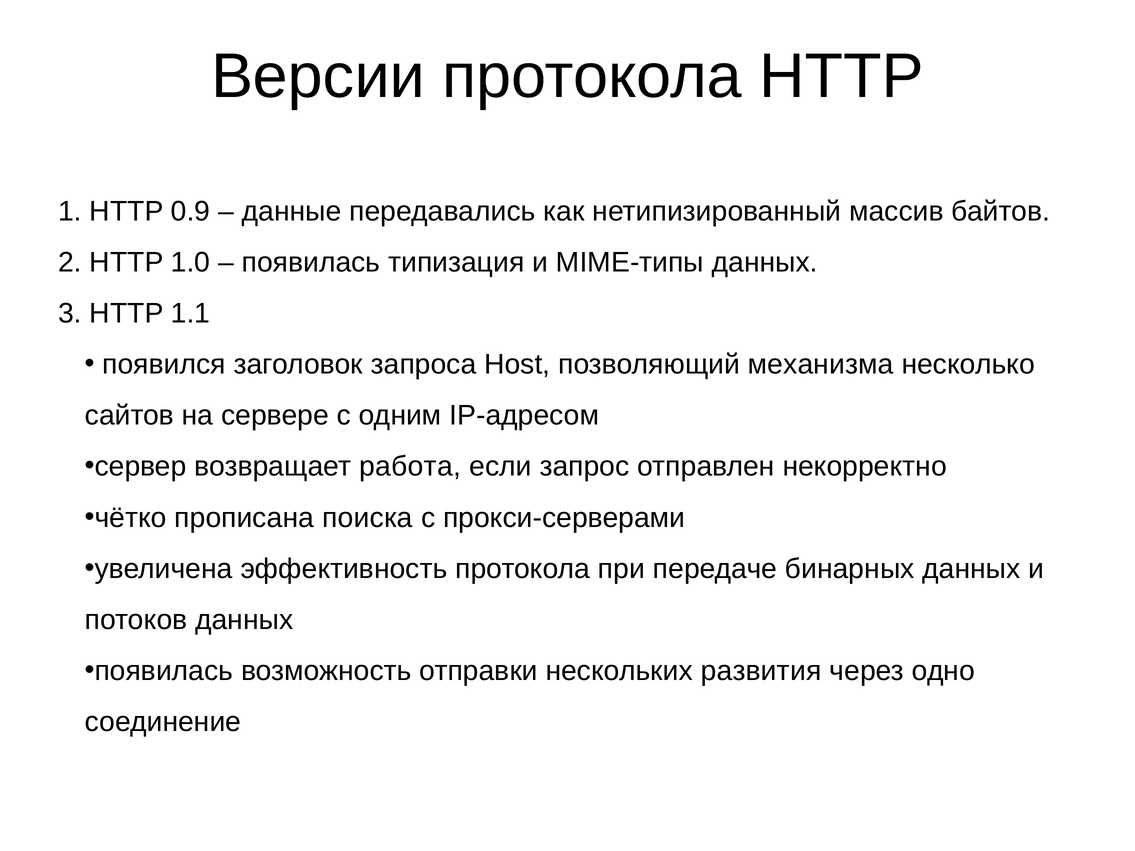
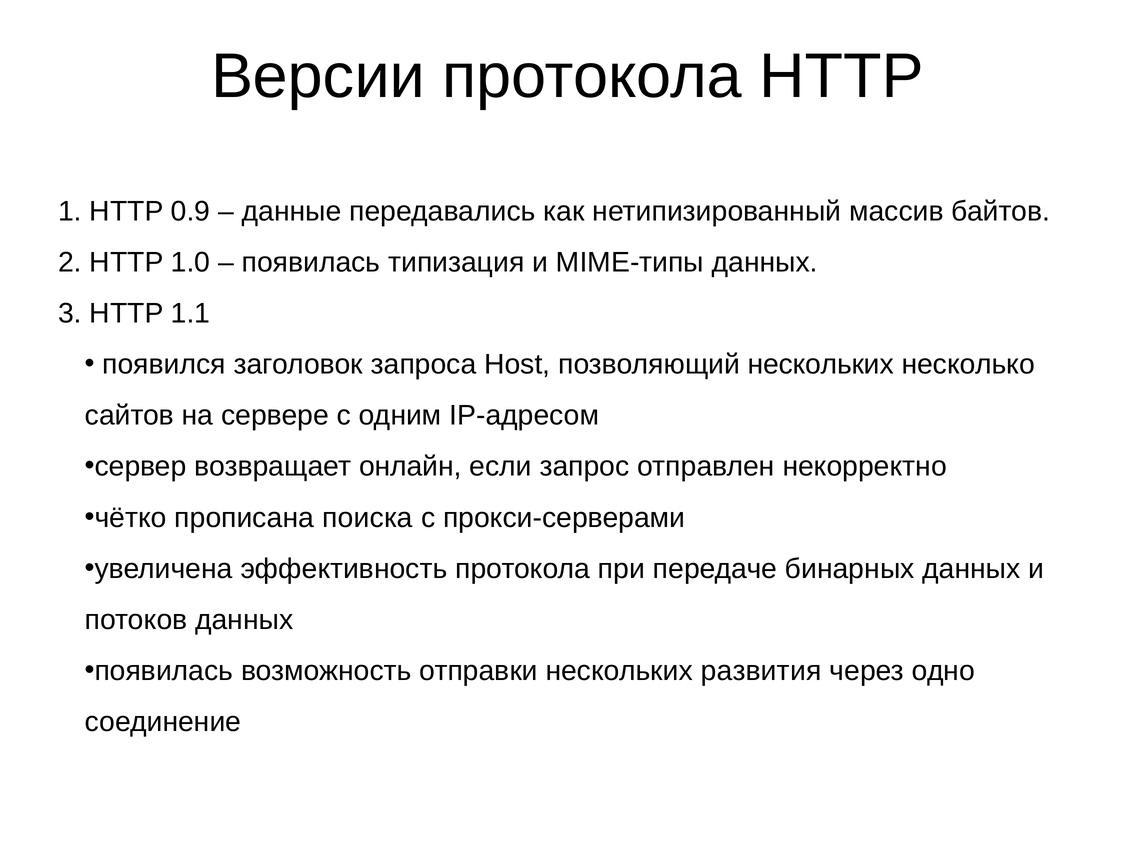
позволяющий механизма: механизма -> нескольких (821, 365)
работа: работа -> онлайн (410, 467)
